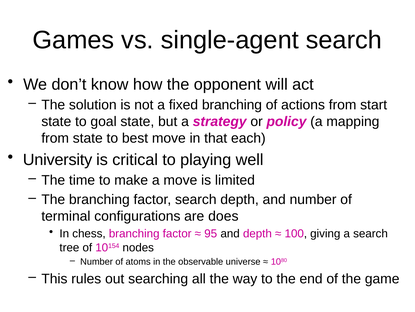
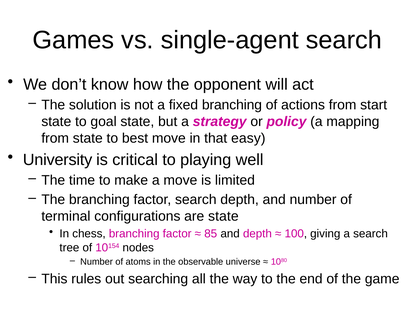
each: each -> easy (248, 138)
are does: does -> state (223, 216)
95: 95 -> 85 (211, 233)
